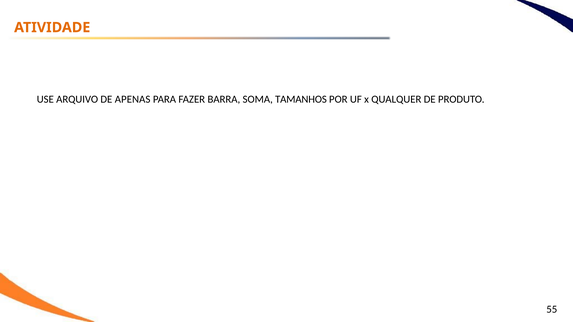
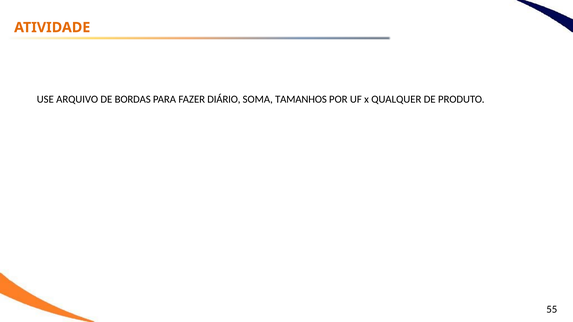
APENAS: APENAS -> BORDAS (133, 99)
BARRA: BARRA -> DIÁRIO (224, 99)
